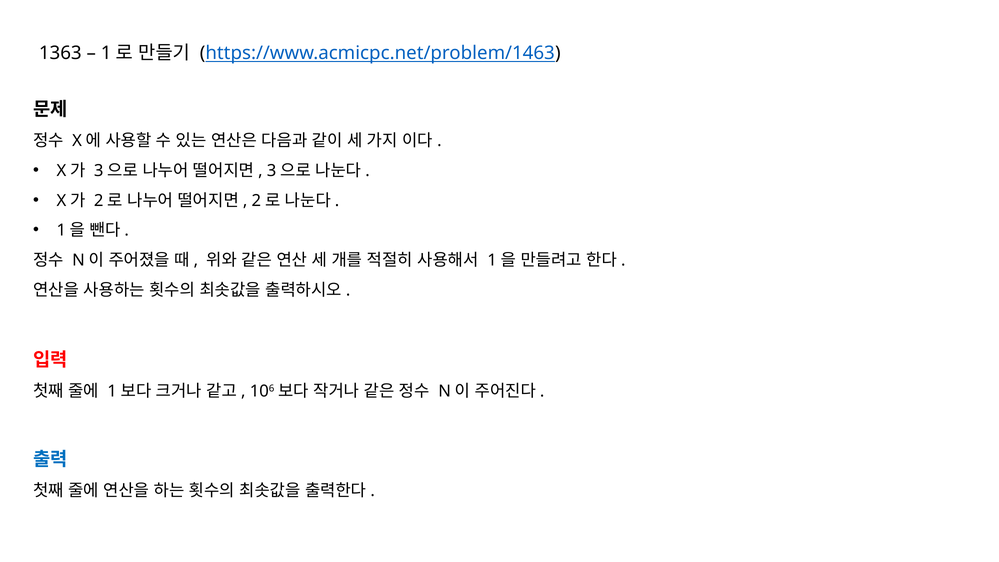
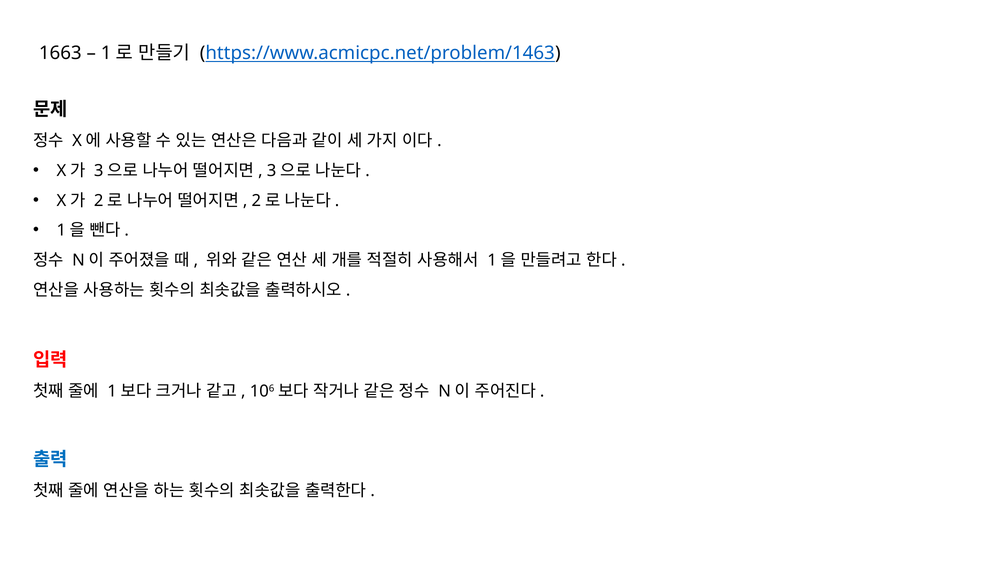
1363: 1363 -> 1663 (60, 53)
